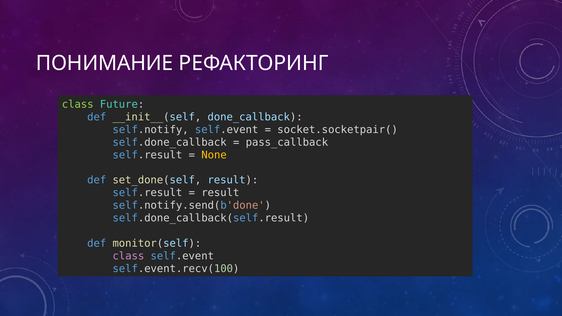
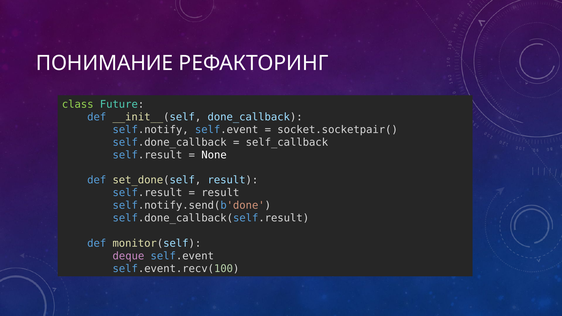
pass_callback: pass_callback -> self_callback (287, 142)
None colour: yellow -> white (214, 155)
class: class -> deque (128, 256)
